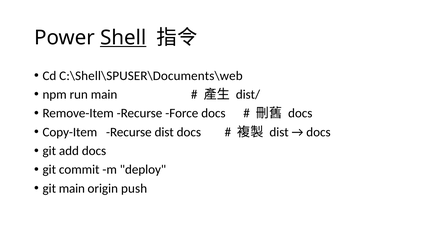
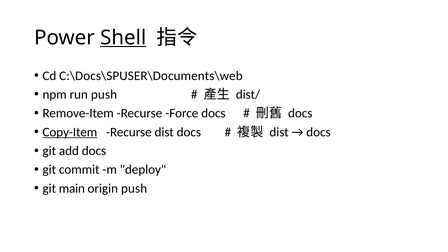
C:\Shell\SPUSER\Documents\web: C:\Shell\SPUSER\Documents\web -> C:\Docs\SPUSER\Documents\web (151, 76)
run main: main -> push (104, 95)
Copy-Item underline: none -> present (70, 132)
